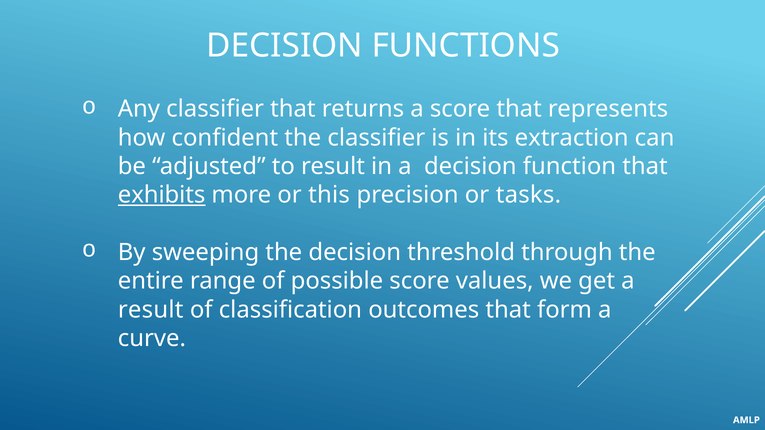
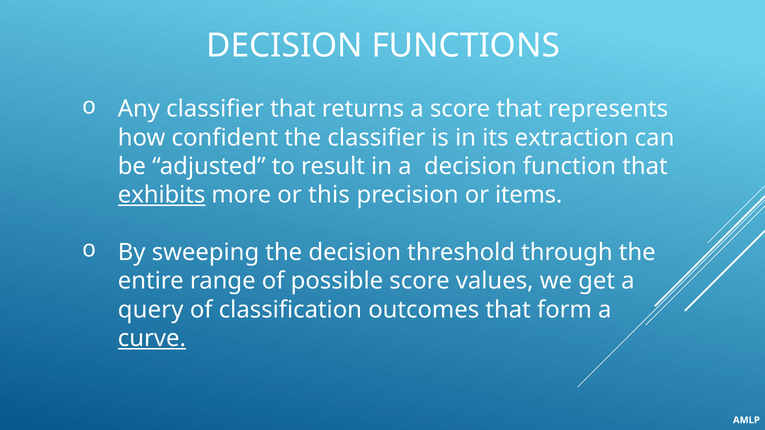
tasks: tasks -> items (529, 195)
result: result -> query (151, 310)
curve underline: none -> present (152, 339)
